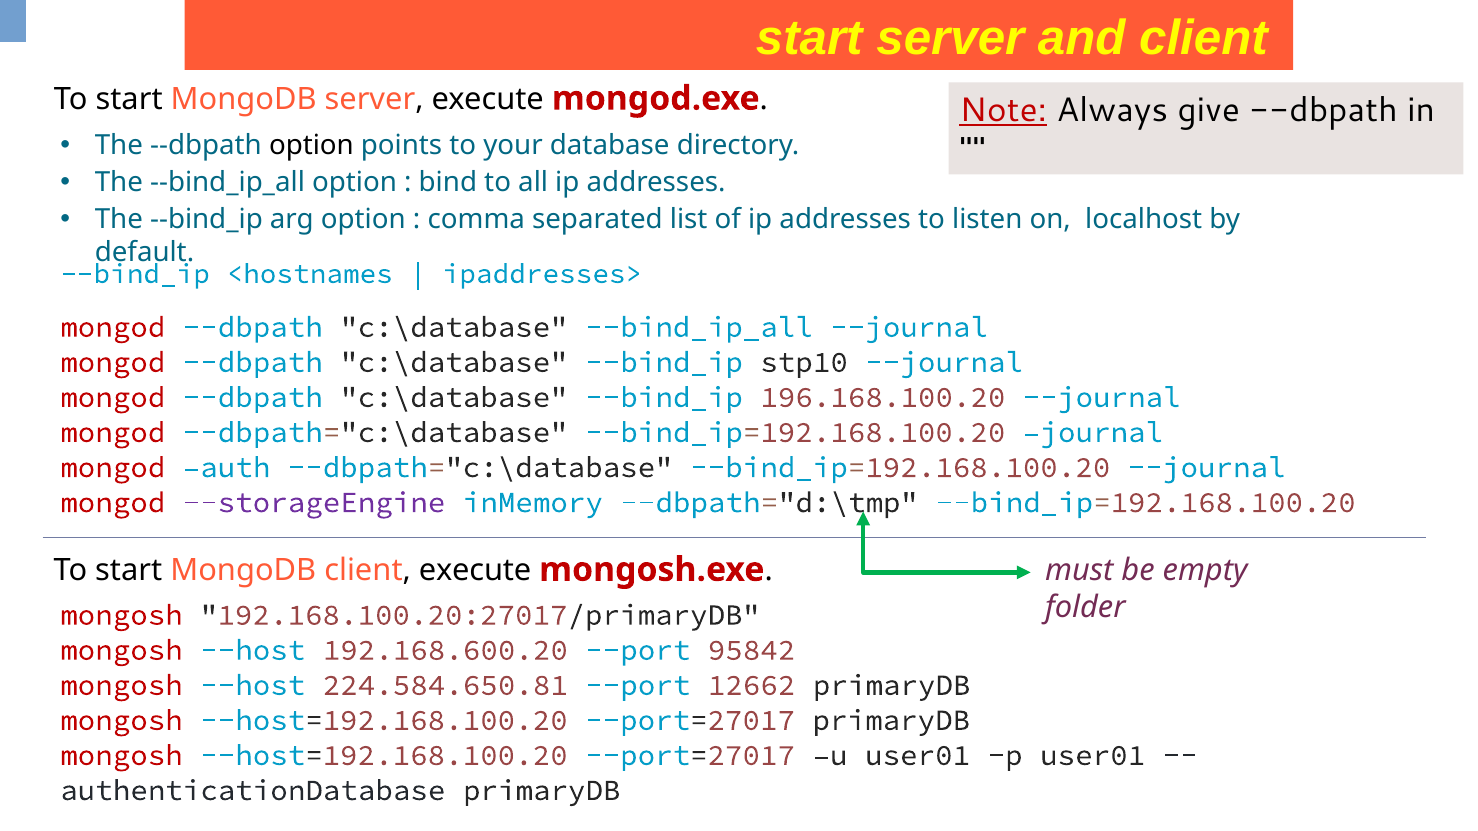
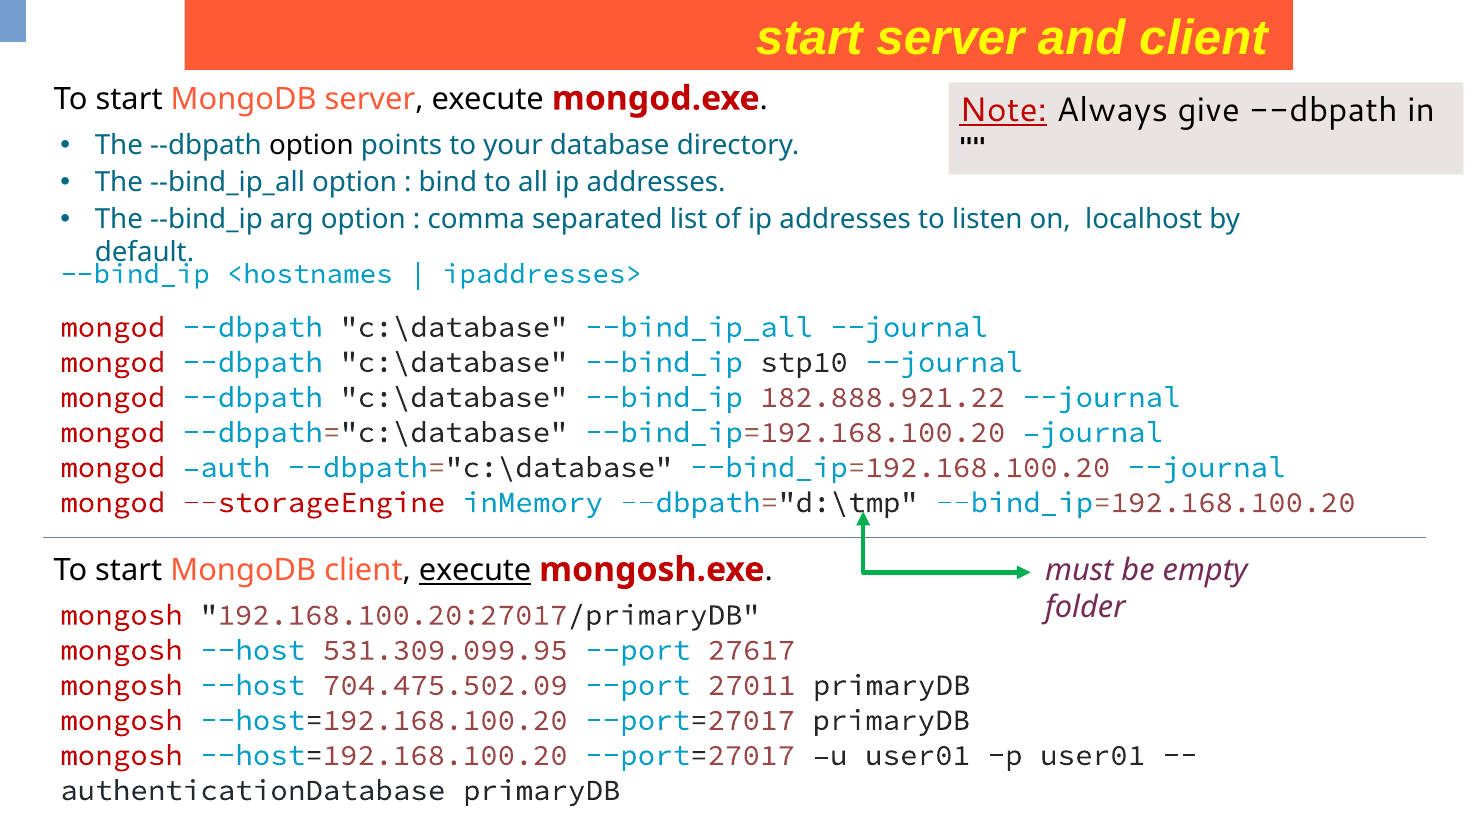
196.168.100.20: 196.168.100.20 -> 182.888.921.22 (883, 397)
--storageEngine colour: purple -> red (314, 503)
execute underline: none -> present (475, 571)
192.168.600.20: 192.168.600.20 -> 531.309.099.95 (445, 650)
95842: 95842 -> 27617 (752, 650)
224.584.650.81: 224.584.650.81 -> 704.475.502.09 (445, 685)
12662: 12662 -> 27011 (752, 685)
